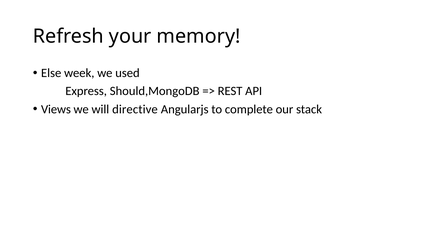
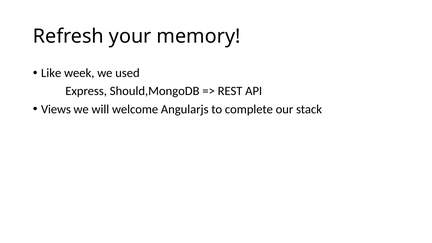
Else: Else -> Like (51, 73)
directive: directive -> welcome (135, 109)
